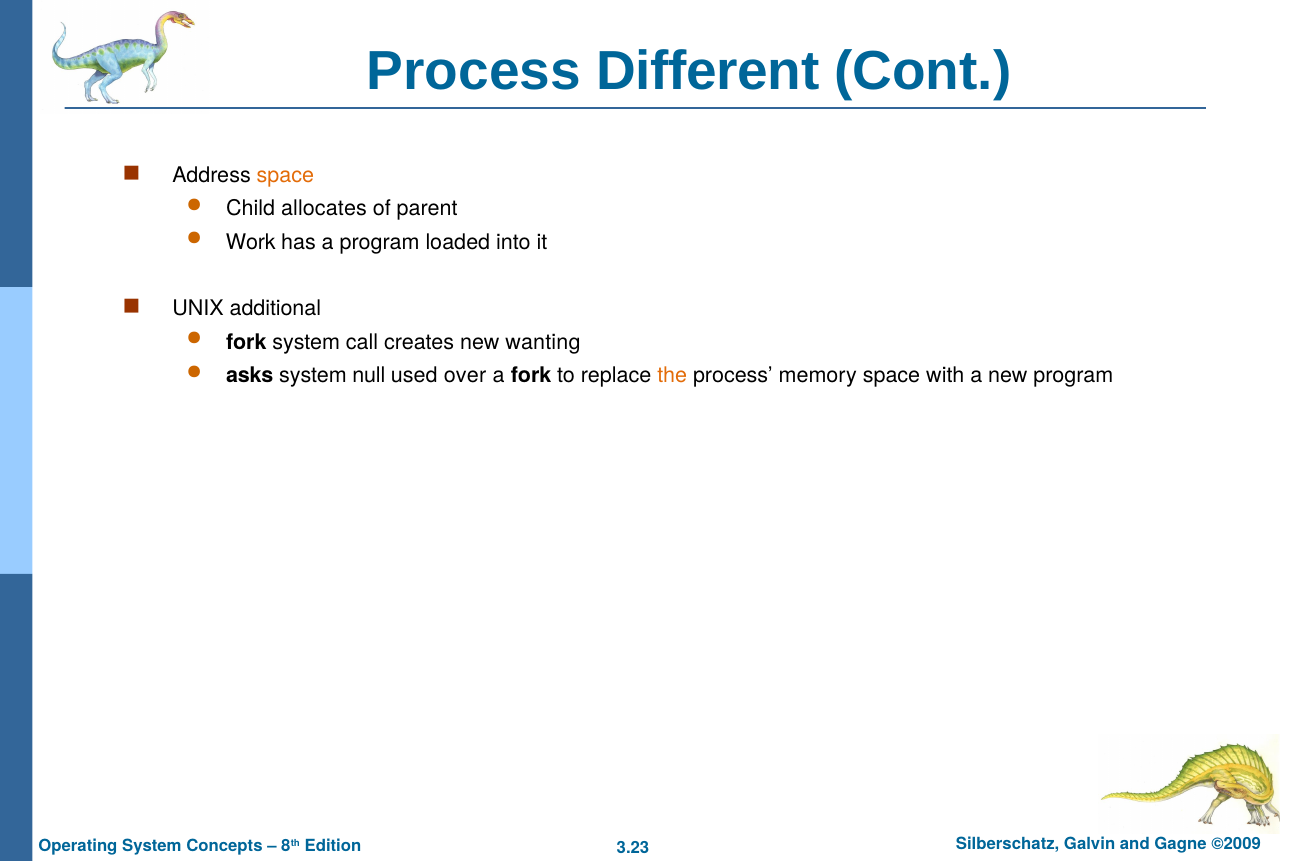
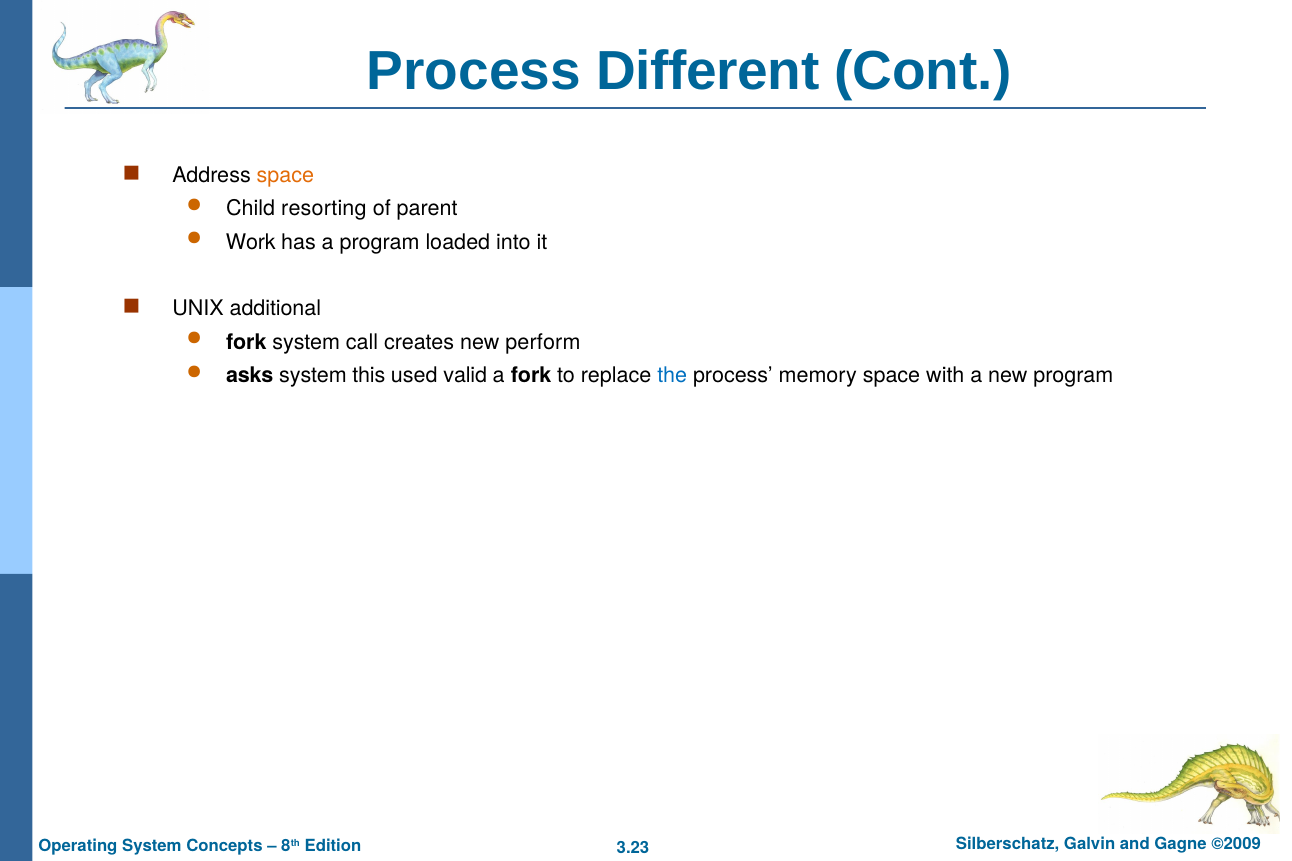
allocates: allocates -> resorting (324, 209)
wanting: wanting -> perform (543, 342)
null: null -> this (369, 376)
over: over -> valid (465, 376)
the colour: orange -> blue (672, 376)
